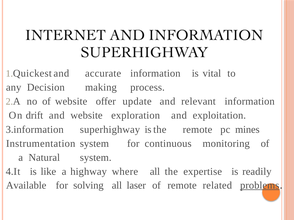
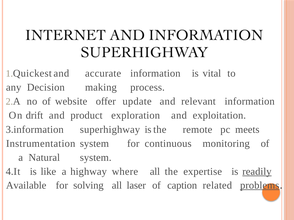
and website: website -> product (87, 116)
mines: mines -> meets (247, 130)
readily underline: none -> present (257, 172)
of remote: remote -> caption (182, 186)
